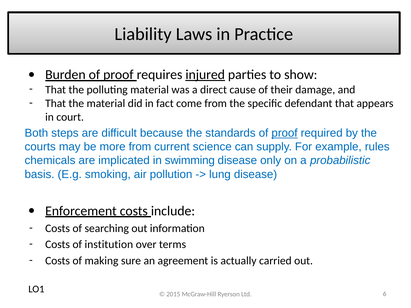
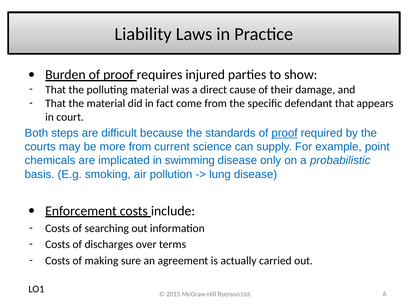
injured underline: present -> none (205, 75)
rules: rules -> point (377, 147)
institution: institution -> discharges (109, 245)
